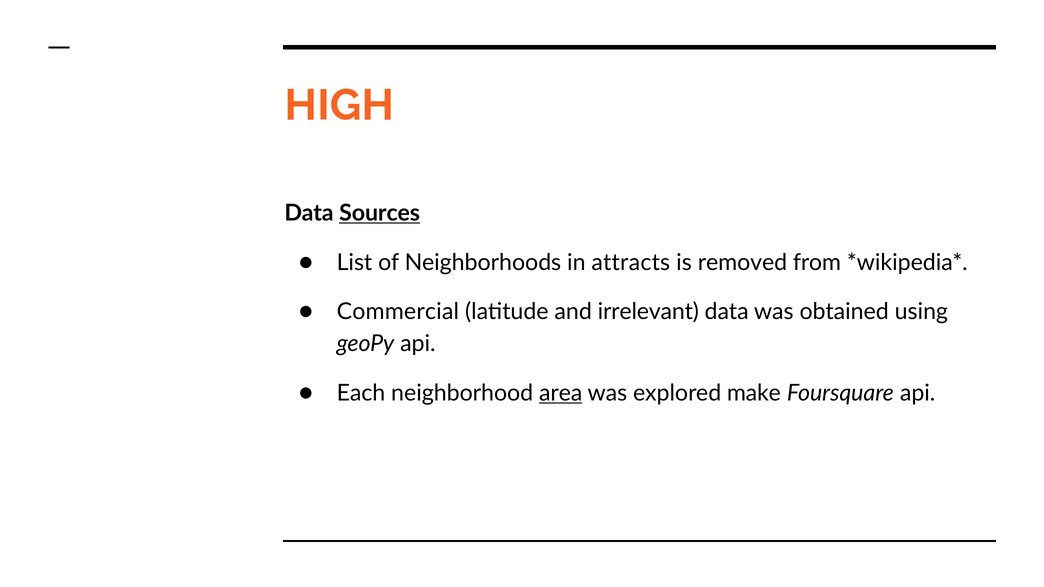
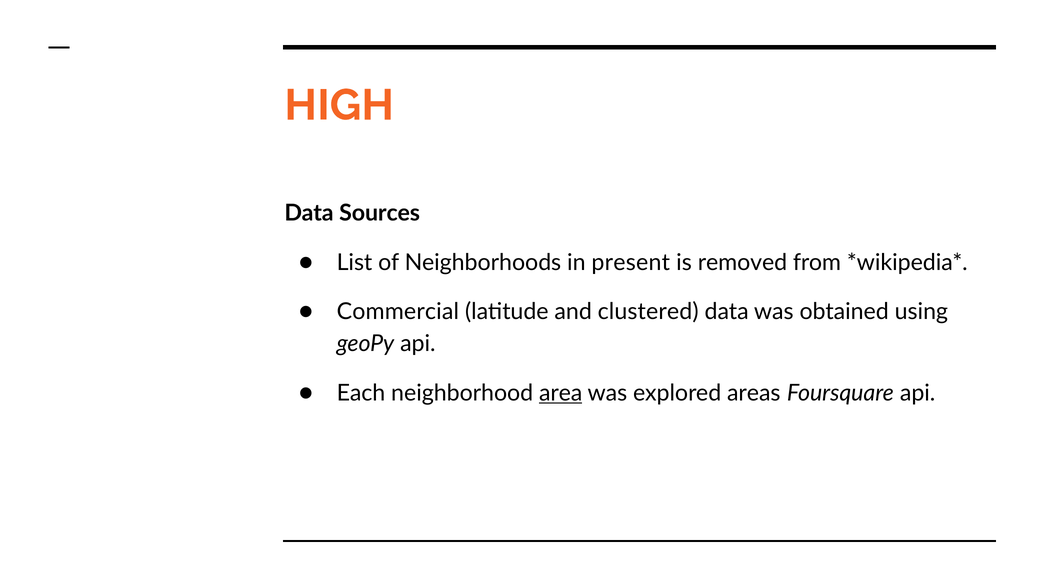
Sources underline: present -> none (380, 213)
attracts: attracts -> present (631, 262)
irrelevant: irrelevant -> clustered (648, 312)
make: make -> areas (754, 393)
